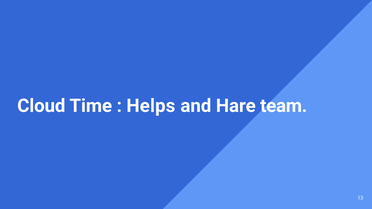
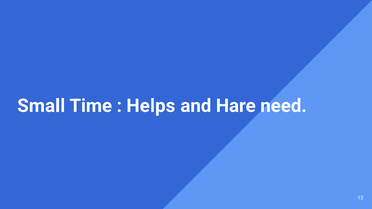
Cloud: Cloud -> Small (41, 106)
team: team -> need (284, 106)
